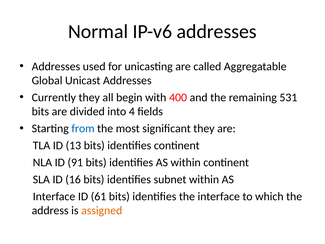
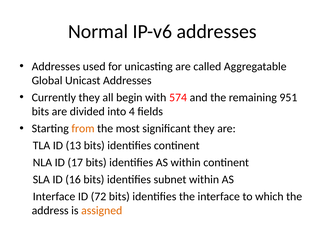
400: 400 -> 574 (178, 97)
531: 531 -> 951 (288, 97)
from colour: blue -> orange (83, 128)
91: 91 -> 17 (75, 162)
61: 61 -> 72 (98, 196)
